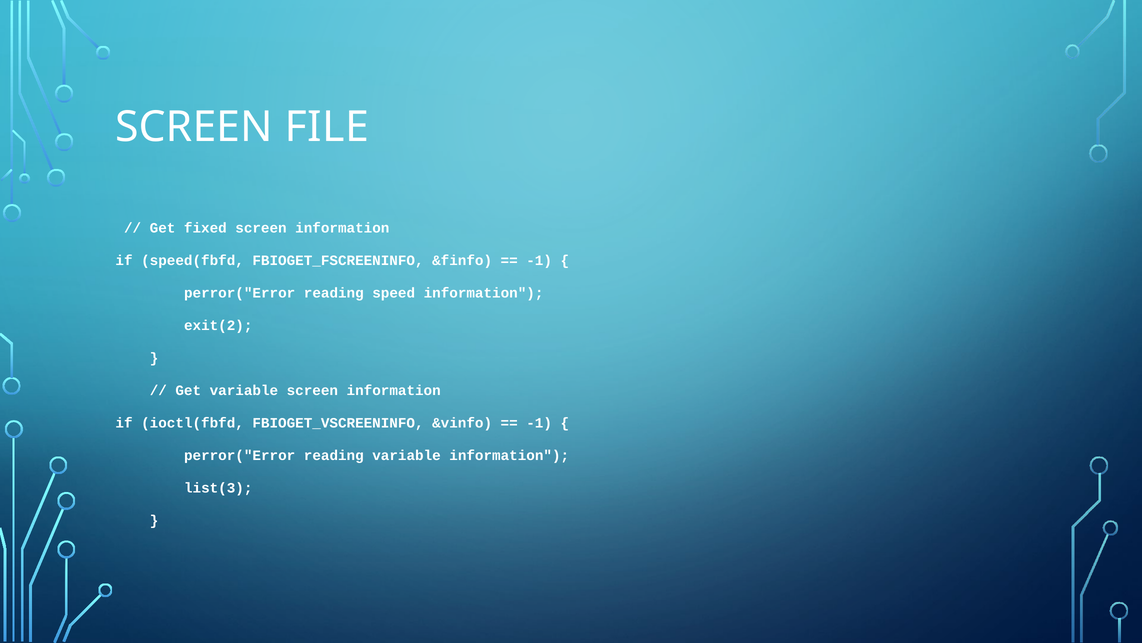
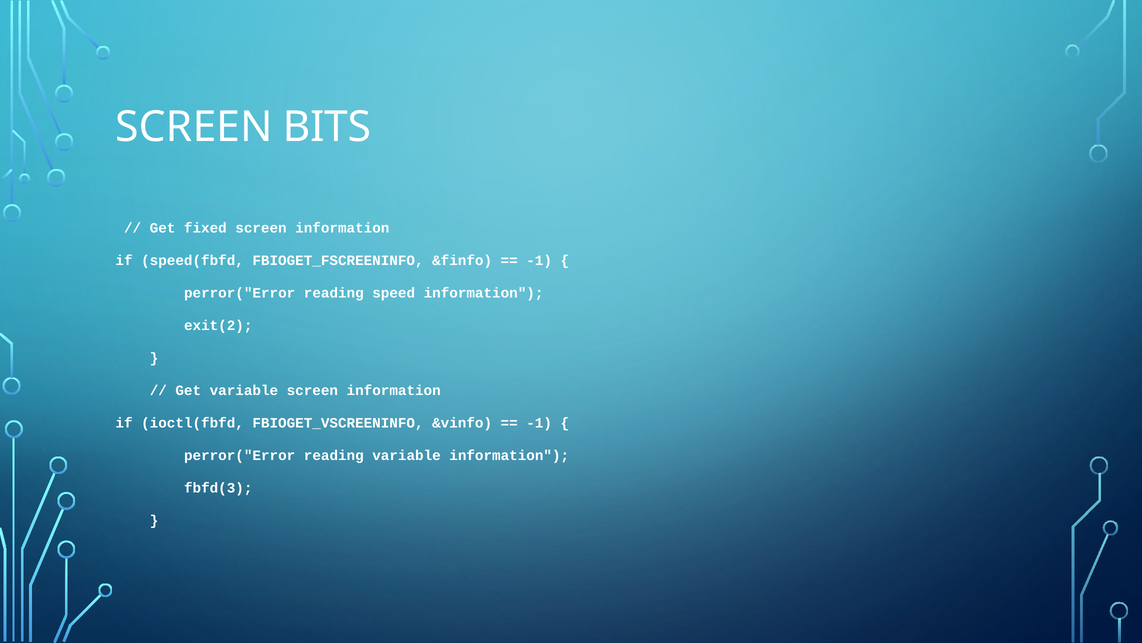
FILE: FILE -> BITS (327, 127)
list(3: list(3 -> fbfd(3 (218, 487)
